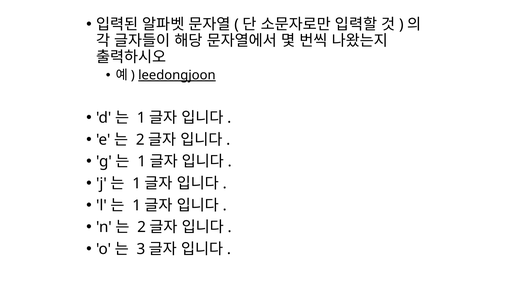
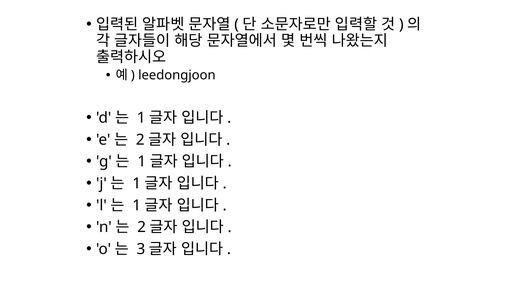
leedongjoon underline: present -> none (177, 75)
